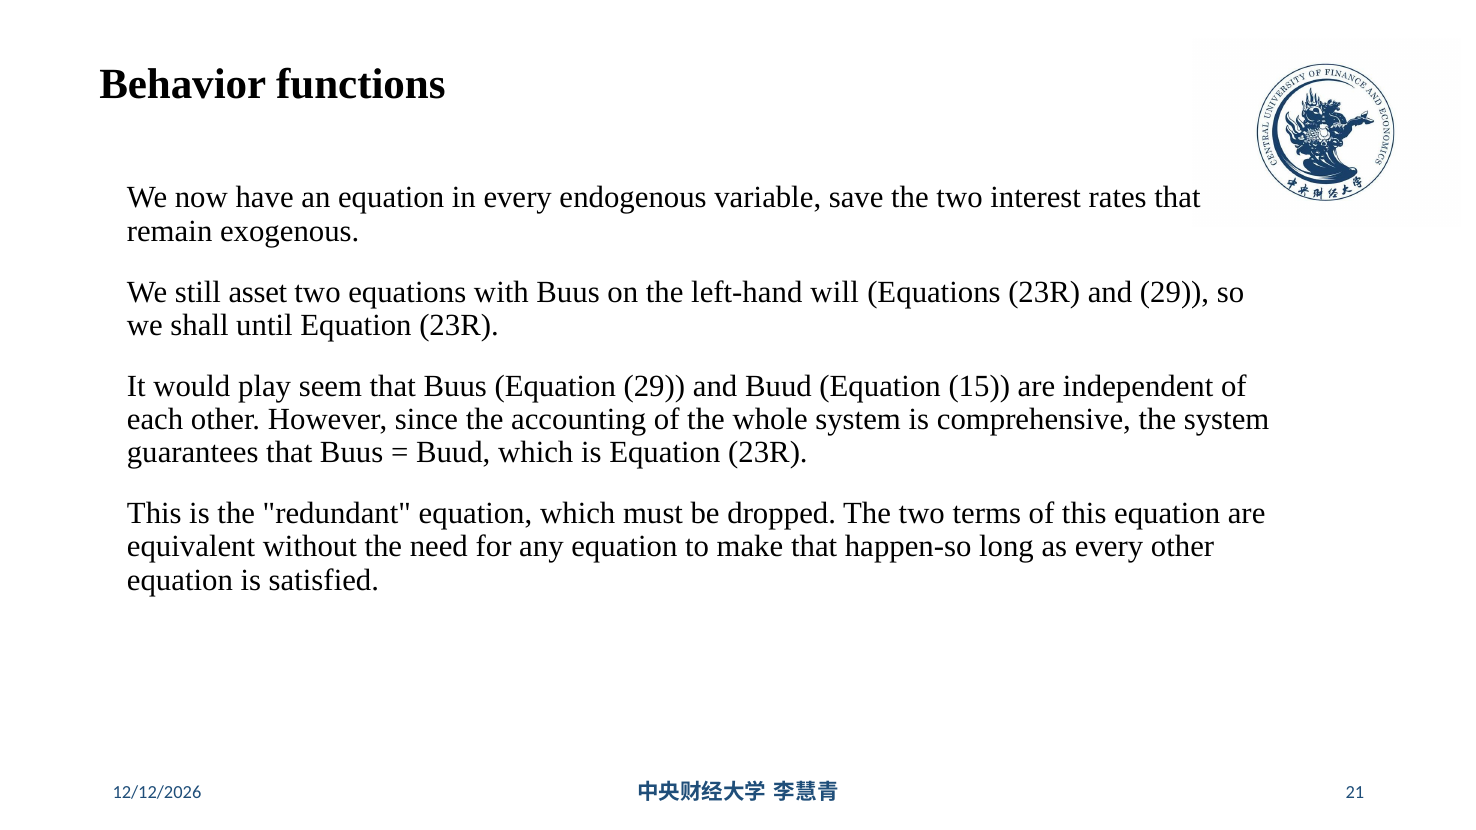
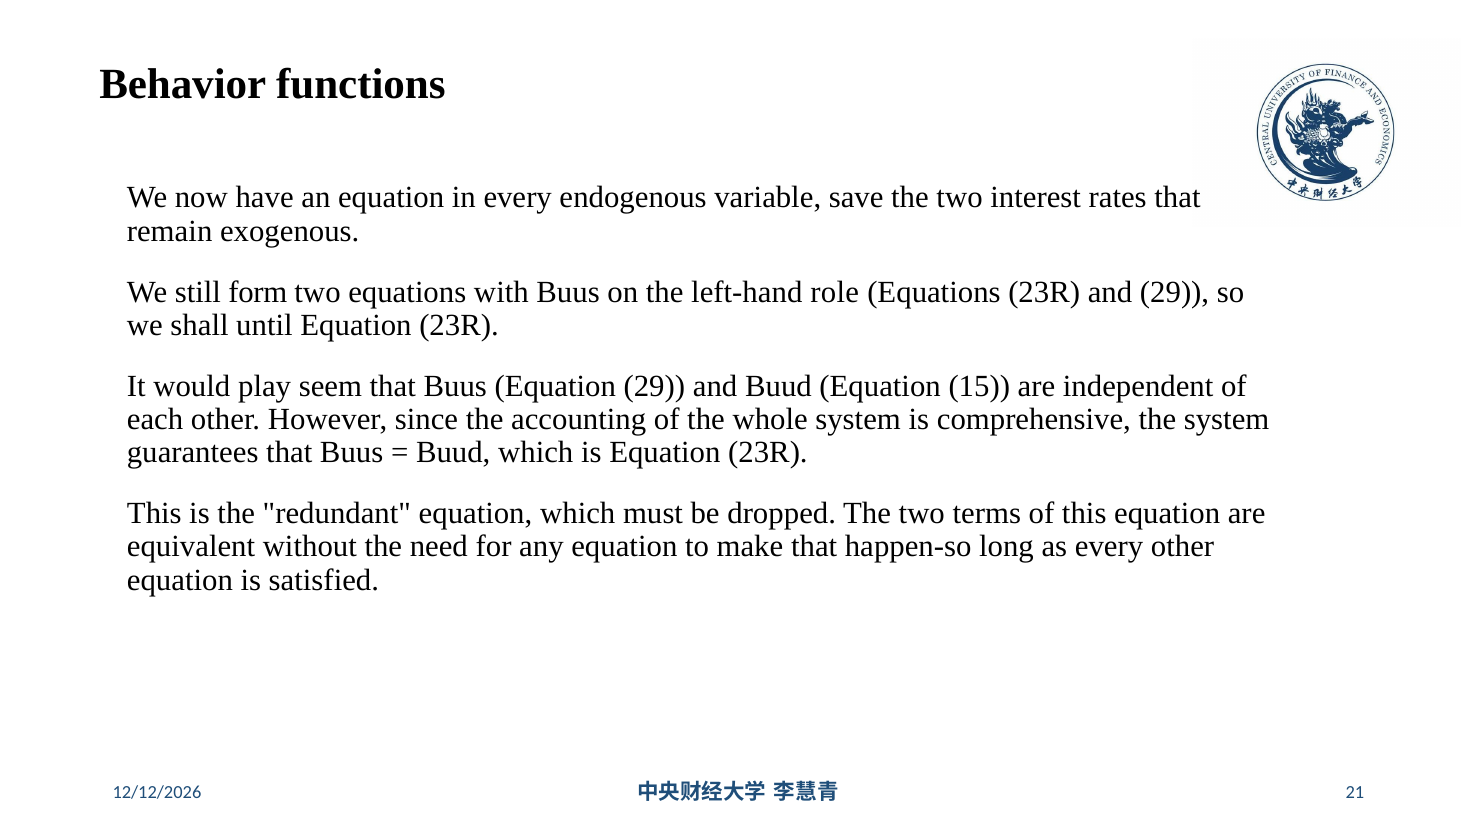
asset: asset -> form (258, 292)
will: will -> role (835, 292)
